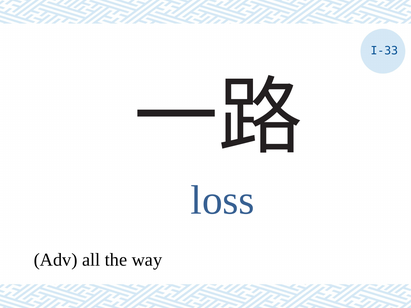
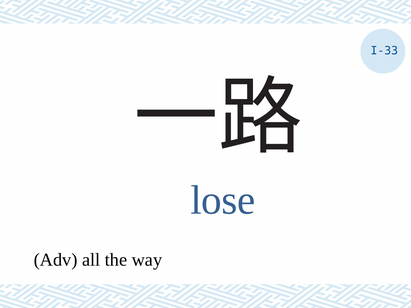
loss: loss -> lose (223, 200)
